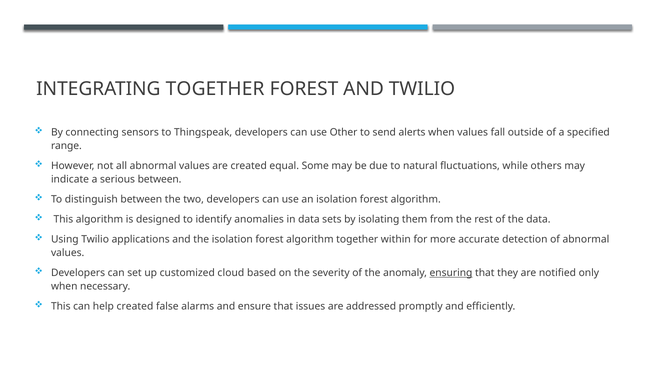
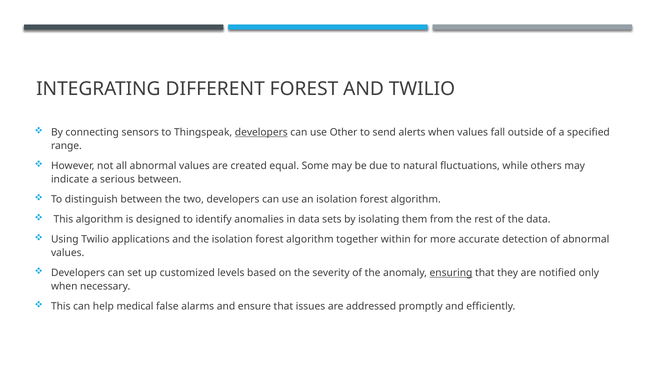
INTEGRATING TOGETHER: TOGETHER -> DIFFERENT (215, 89)
developers underline: none -> present (261, 133)
cloud: cloud -> levels (231, 273)
help created: created -> medical (135, 306)
